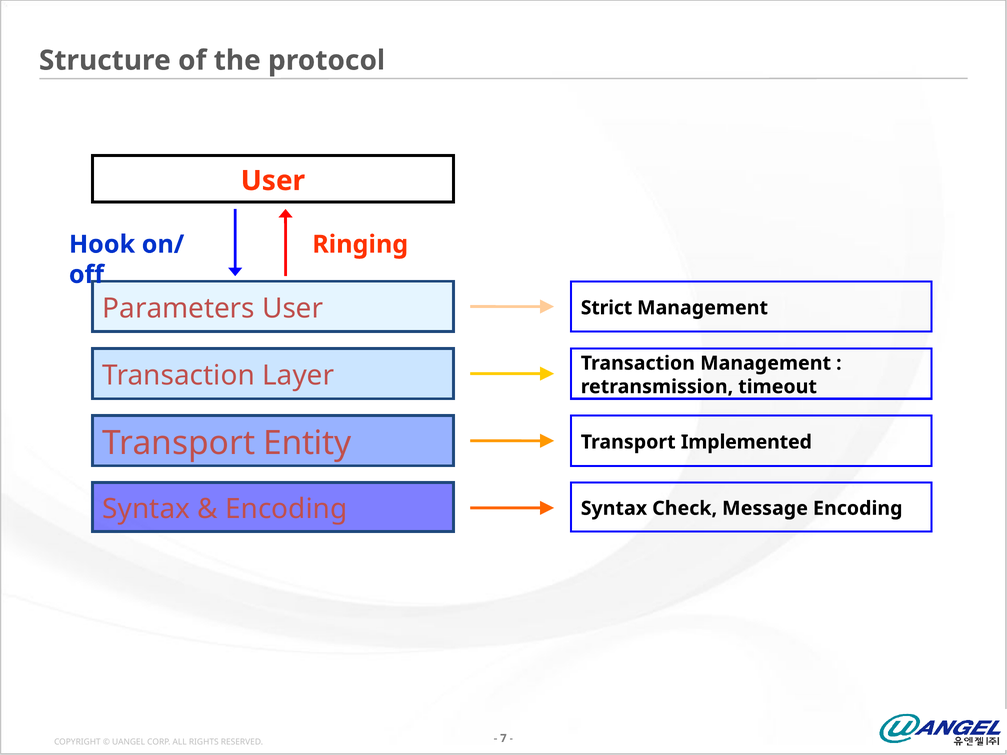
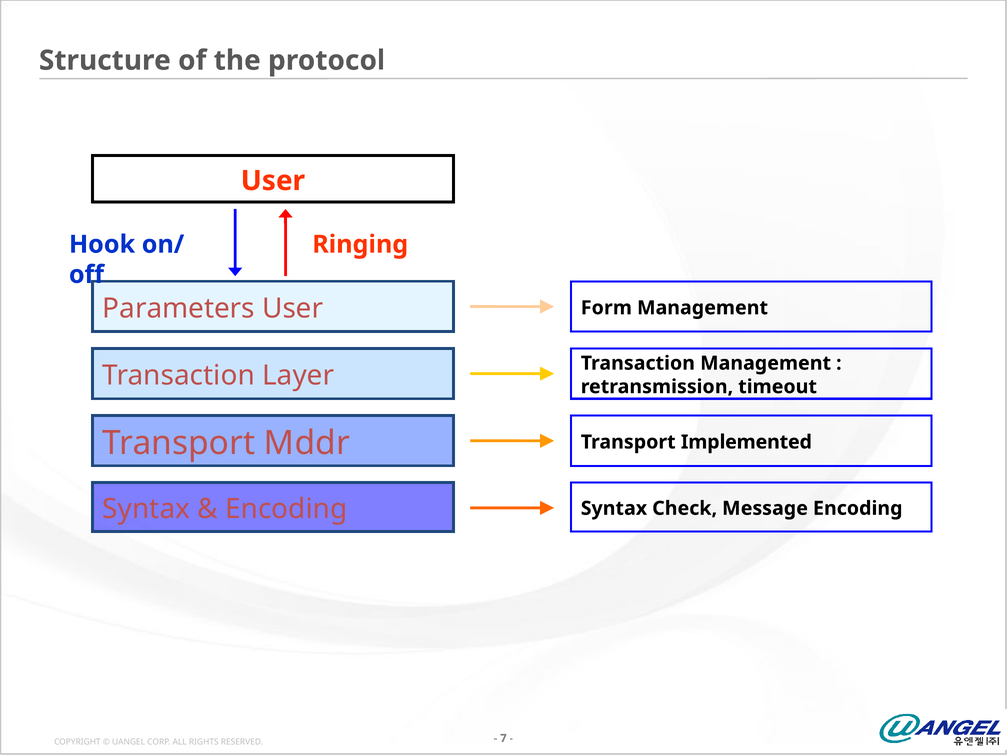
Strict: Strict -> Form (606, 308)
Entity: Entity -> Mddr (307, 443)
